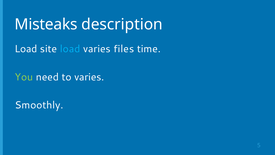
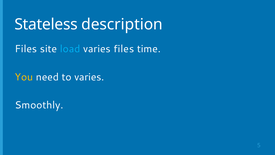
Misteaks: Misteaks -> Stateless (46, 24)
Load: Load -> Files (26, 49)
You colour: light green -> yellow (24, 77)
